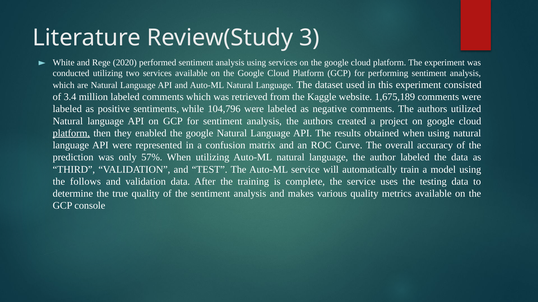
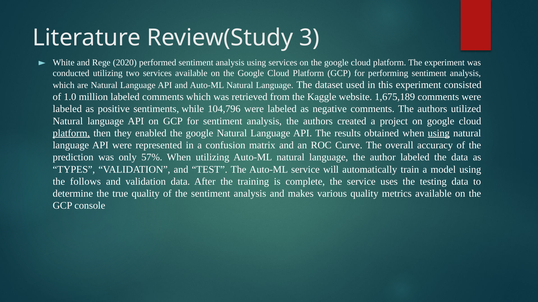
3.4: 3.4 -> 1.0 (70, 97)
using underline: none -> present (439, 133)
THIRD: THIRD -> TYPES (74, 170)
